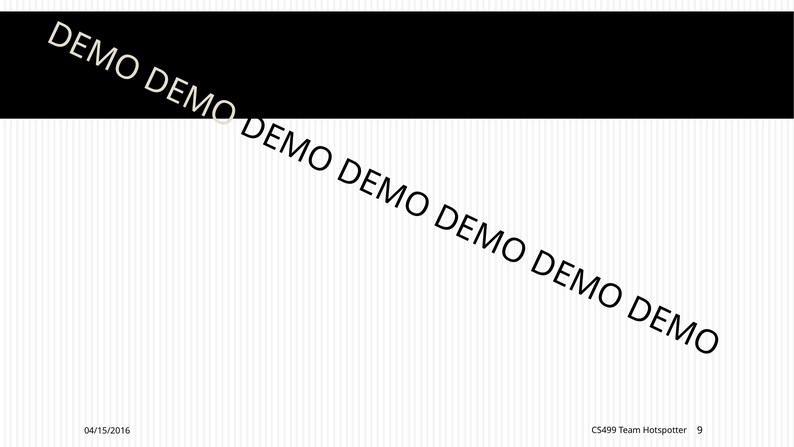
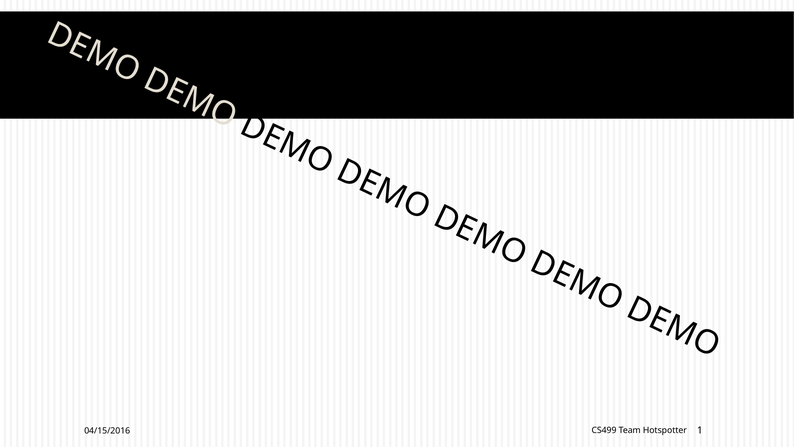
9: 9 -> 1 (700, 430)
